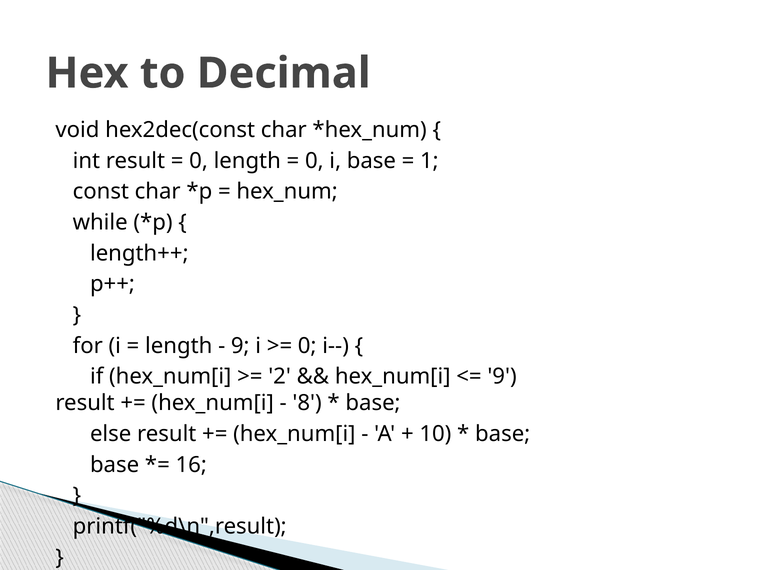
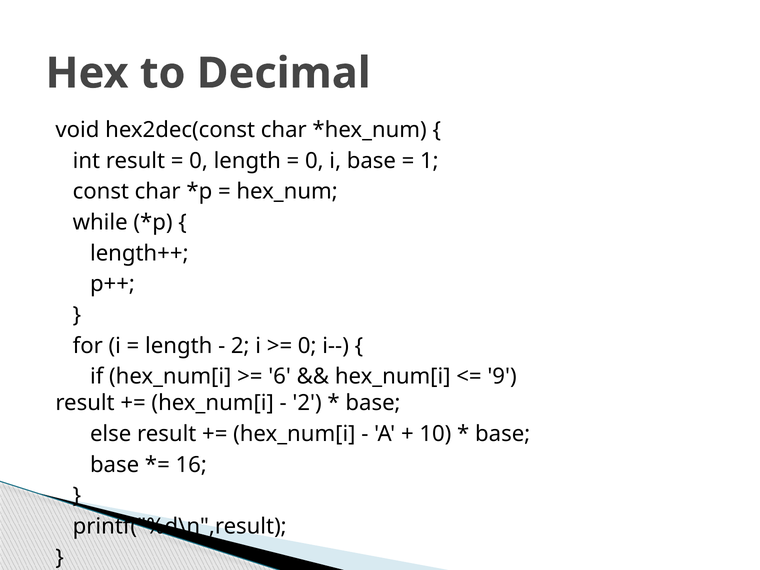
9: 9 -> 2 (240, 346)
2: 2 -> 6 (280, 377)
8: 8 -> 2 (307, 403)
